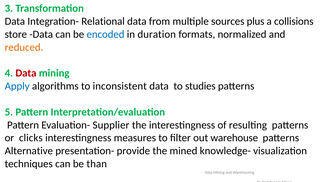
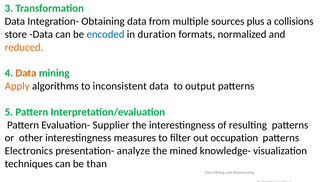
Relational: Relational -> Obtaining (103, 21)
Data colour: red -> orange (26, 73)
Apply colour: blue -> orange (17, 86)
studies: studies -> output (200, 86)
clicks: clicks -> other (31, 138)
warehouse: warehouse -> occupation (234, 138)
Alternative: Alternative -> Electronics (29, 151)
provide: provide -> analyze (133, 151)
